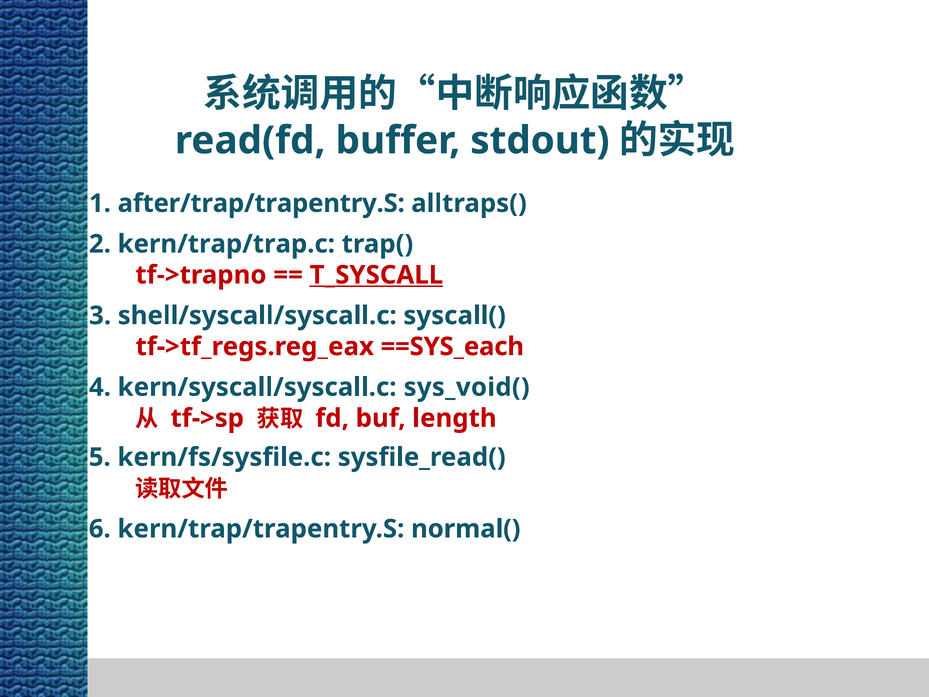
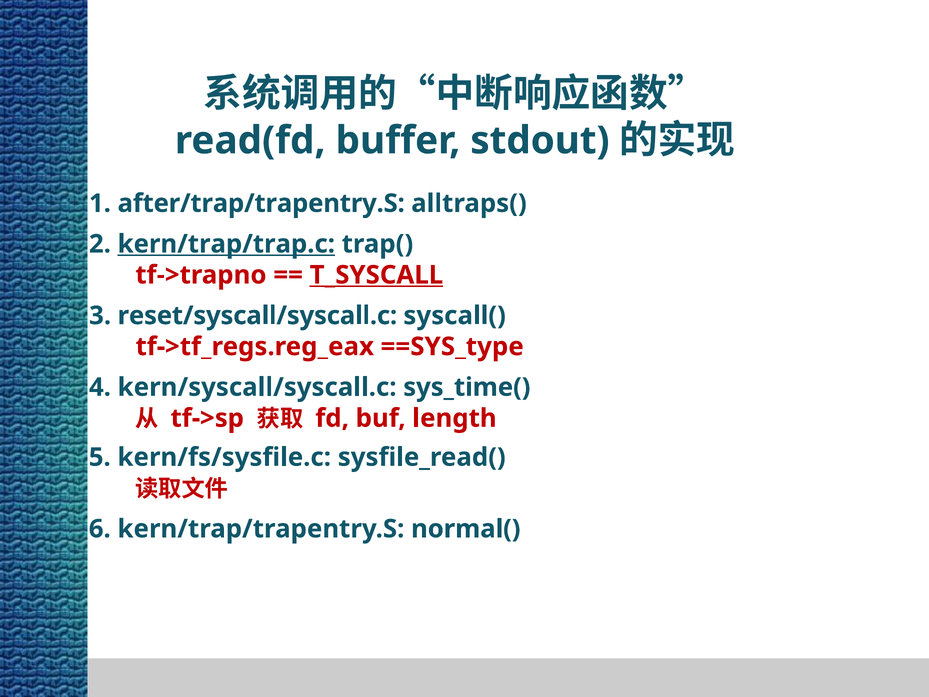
kern/trap/trap.c underline: none -> present (226, 244)
shell/syscall/syscall.c: shell/syscall/syscall.c -> reset/syscall/syscall.c (257, 316)
==SYS_each: ==SYS_each -> ==SYS_type (452, 347)
sys_void(: sys_void( -> sys_time( (467, 387)
